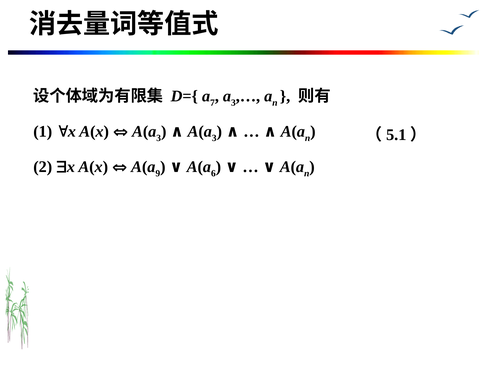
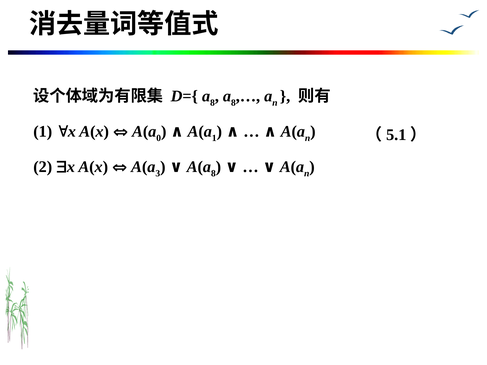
7: 7 -> 8 (212, 103)
3: 3 -> 8 (233, 103)
3: 3 -> 0 (159, 138)
3: 3 -> 1 (214, 138)
9: 9 -> 3 (158, 173)
6: 6 -> 8 (213, 173)
